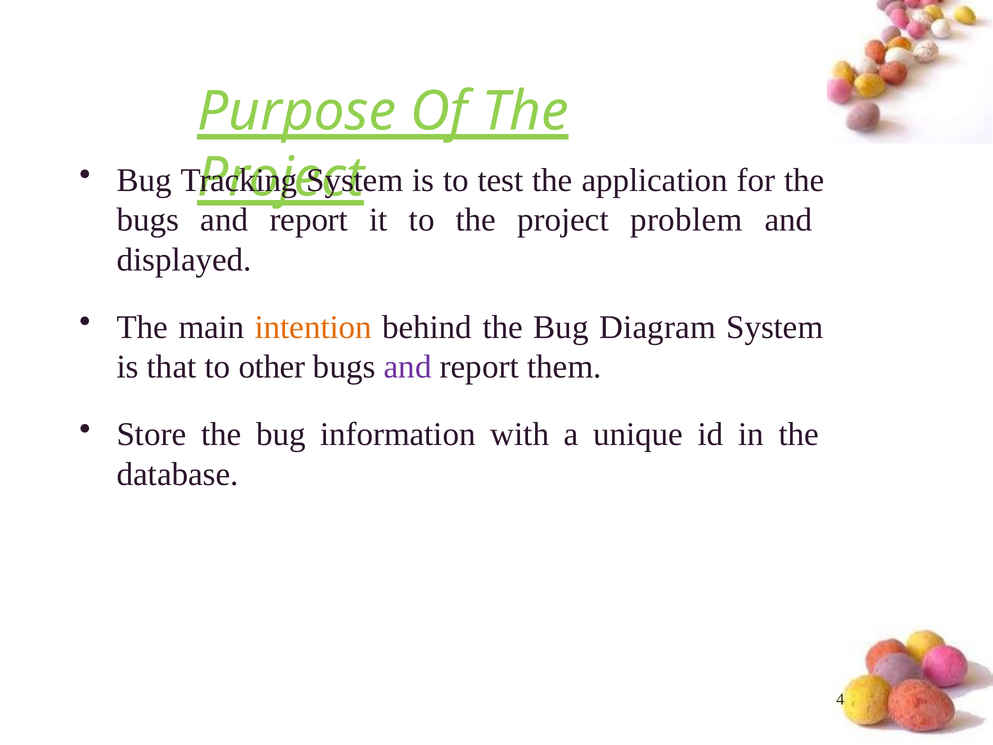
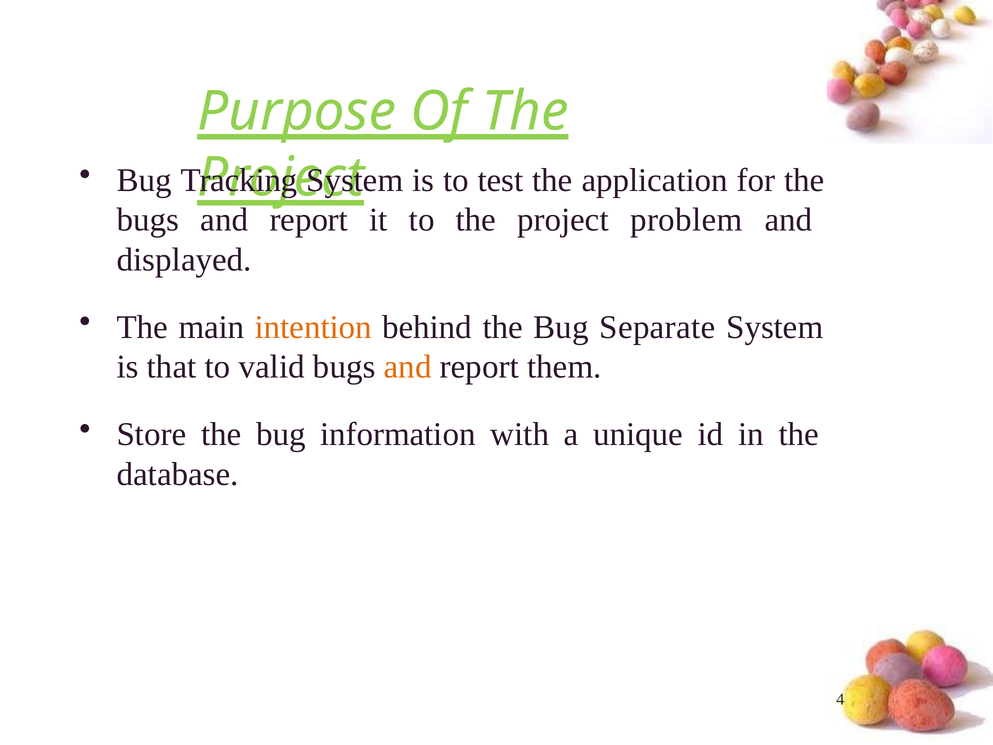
Diagram: Diagram -> Separate (657, 327)
other: other -> valid (272, 367)
and colour: purple -> orange (408, 367)
